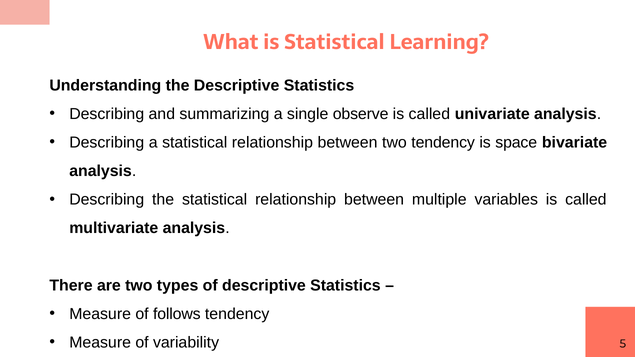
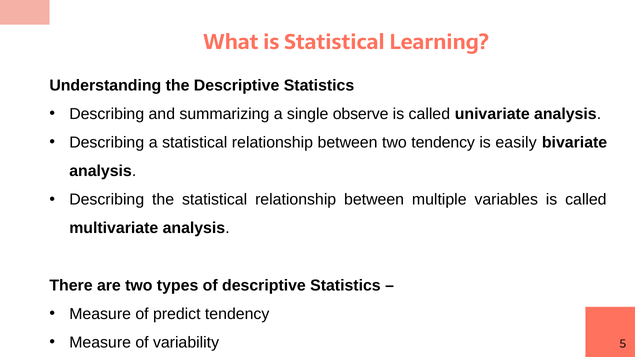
space: space -> easily (516, 143)
follows: follows -> predict (177, 314)
